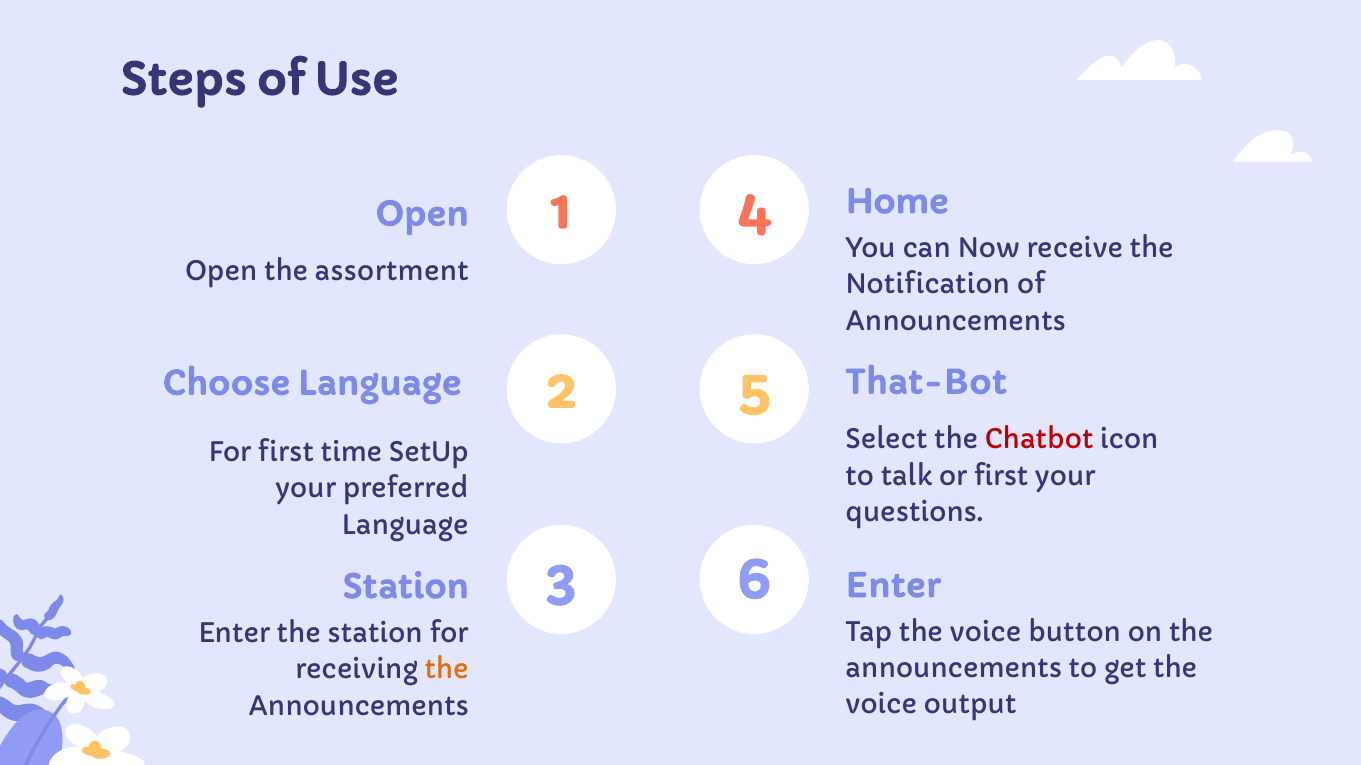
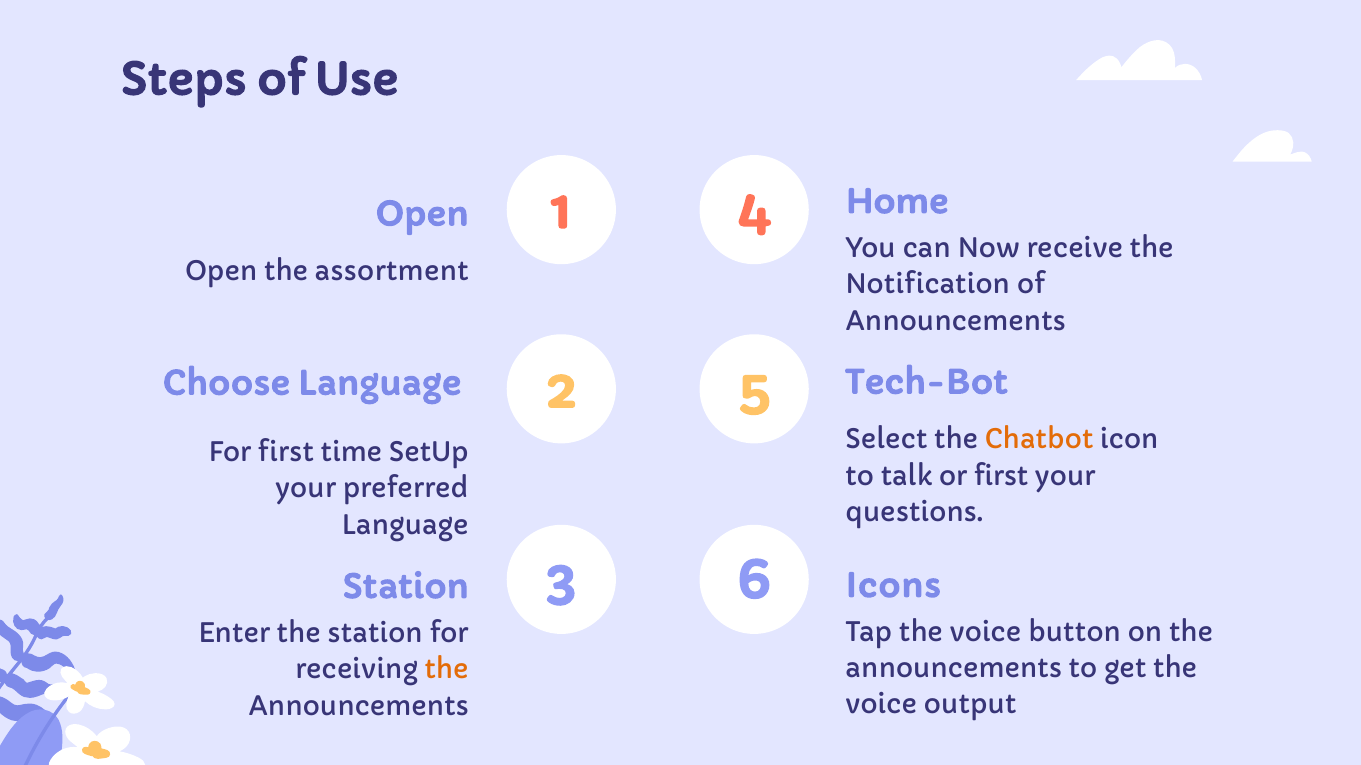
That-Bot: That-Bot -> Tech-Bot (926, 383)
Chatbot colour: red -> orange (1039, 441)
Enter: Enter -> Icons (893, 587)
